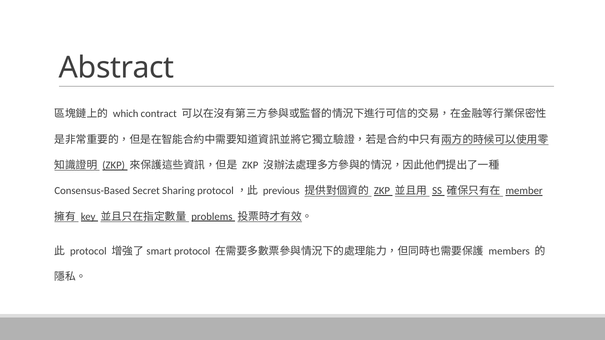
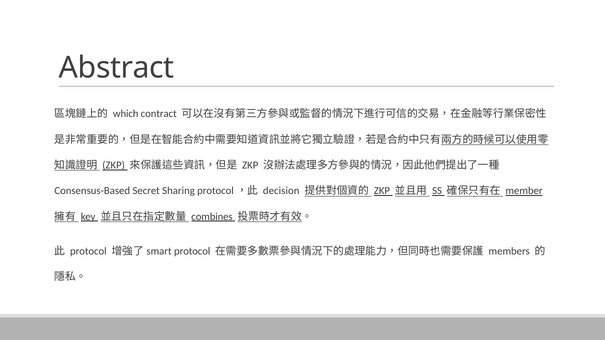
previous: previous -> decision (281, 191)
problems: problems -> combines (212, 217)
